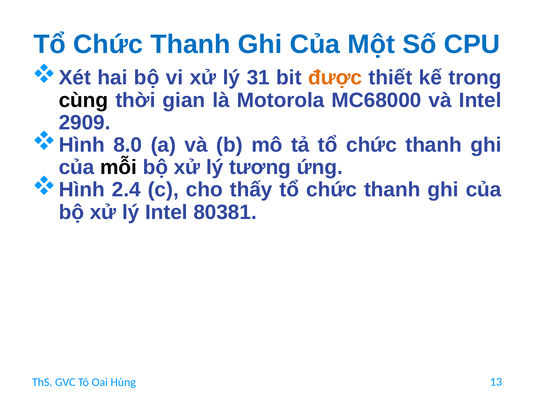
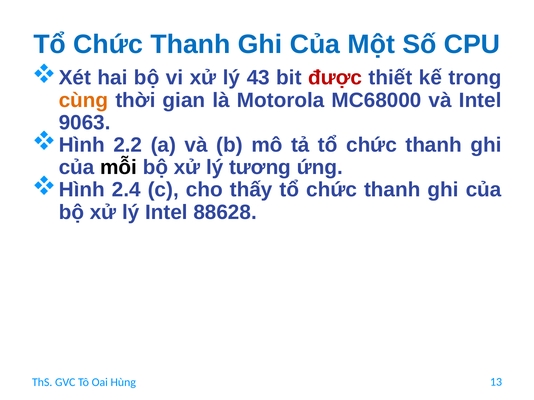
31: 31 -> 43 (258, 78)
được colour: orange -> red (335, 78)
cùng colour: black -> orange (83, 100)
2909: 2909 -> 9063 (85, 123)
8.0: 8.0 -> 2.2 (128, 145)
80381: 80381 -> 88628 (225, 212)
